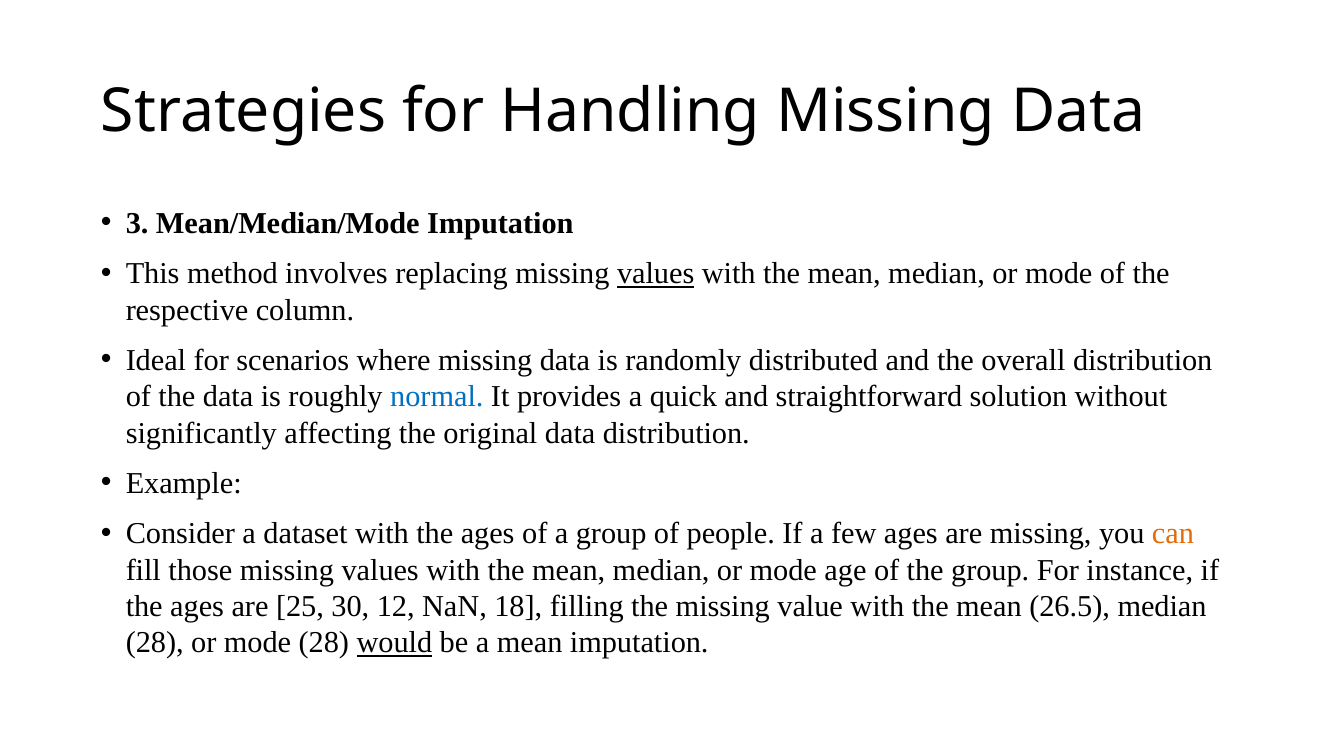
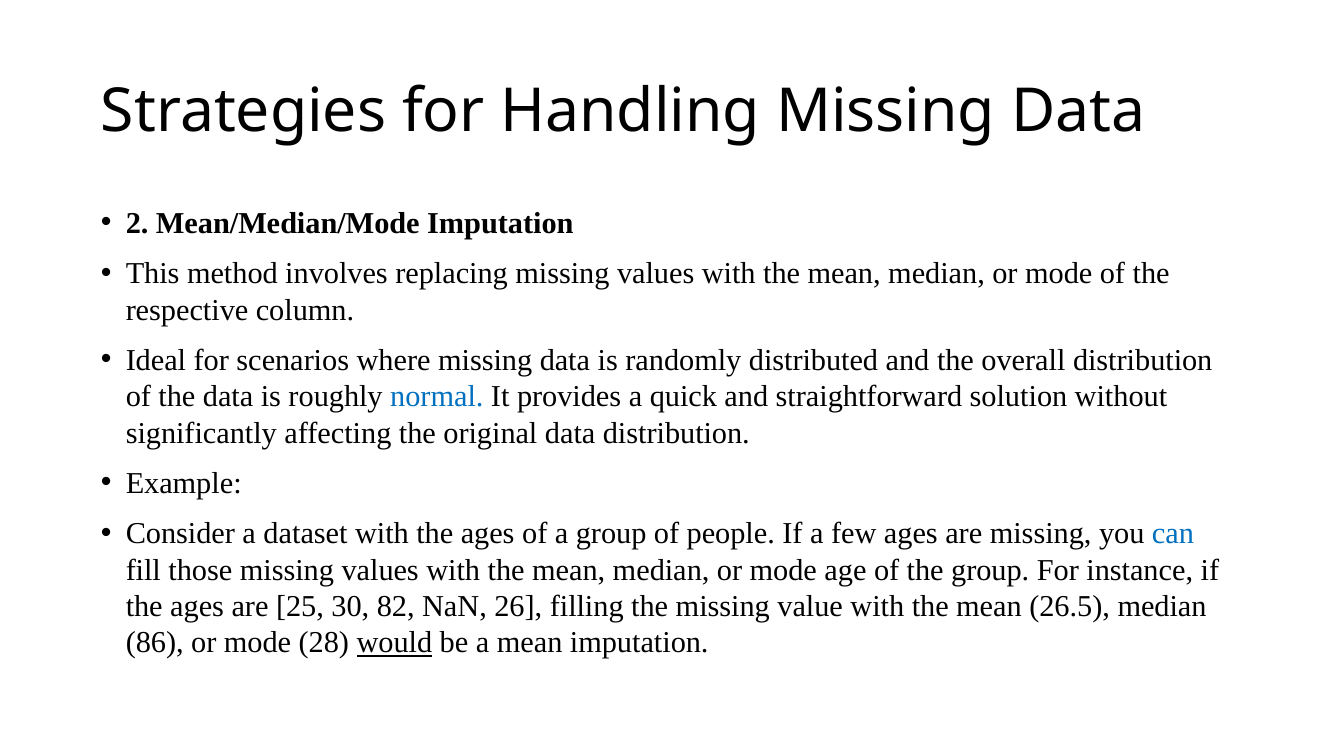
3: 3 -> 2 (137, 224)
values underline: present -> none (656, 274)
can colour: orange -> blue (1173, 534)
12: 12 -> 82 (396, 606)
18: 18 -> 26 (518, 606)
28: 28 -> 86 (155, 643)
